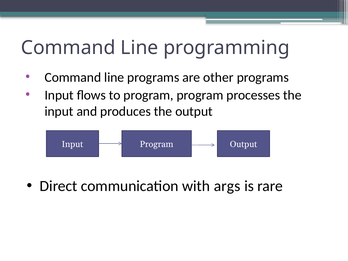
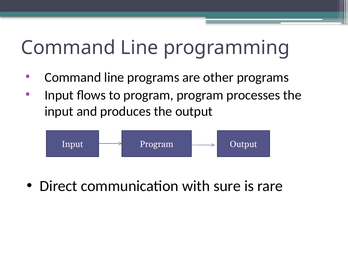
args: args -> sure (227, 186)
